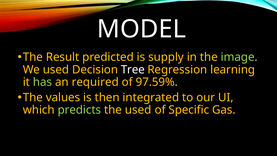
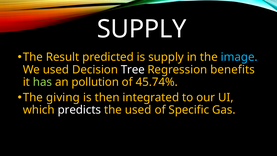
MODEL: MODEL -> SUPPLY (142, 29)
image colour: light green -> light blue (239, 57)
learning: learning -> benefits (233, 70)
required: required -> pollution (95, 82)
97.59%: 97.59% -> 45.74% (157, 82)
values: values -> giving (63, 97)
predicts colour: light green -> white (79, 110)
